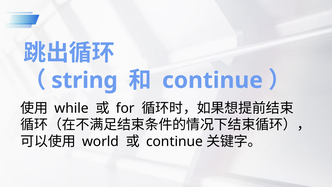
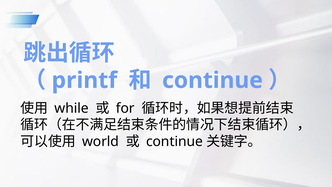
string: string -> printf (84, 80)
